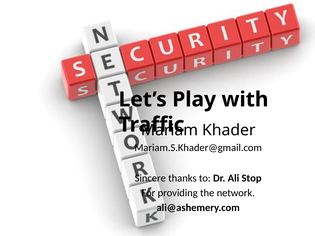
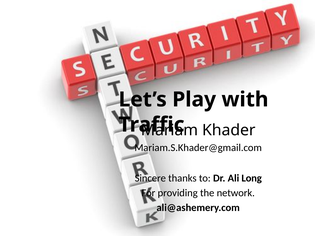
Stop: Stop -> Long (252, 178)
